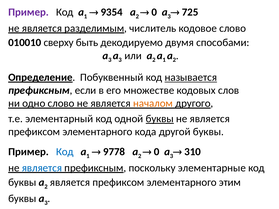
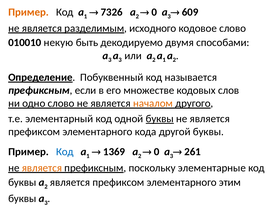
Пример colour: purple -> orange (29, 12)
9354: 9354 -> 7326 (112, 12)
725: 725 -> 609 (190, 12)
числитель: числитель -> исходного (153, 28)
сверху: сверху -> некую (58, 43)
называется underline: present -> none (191, 77)
9778: 9778 -> 1369 (114, 152)
310: 310 -> 261 (193, 152)
является colour: blue -> orange (42, 168)
